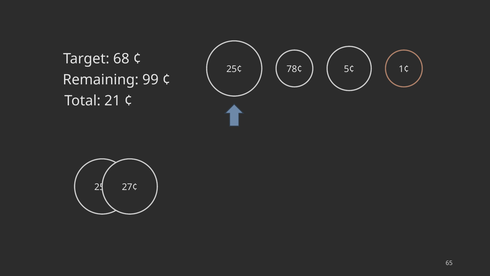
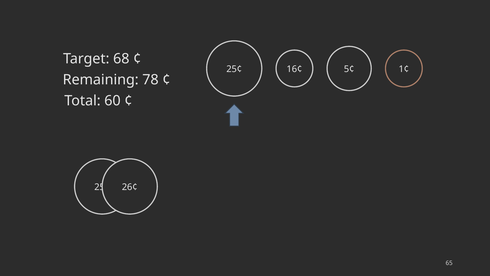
78¢: 78¢ -> 16¢ (294, 69)
99: 99 -> 78 (150, 80)
21: 21 -> 60 (112, 101)
27¢: 27¢ -> 26¢ (130, 187)
